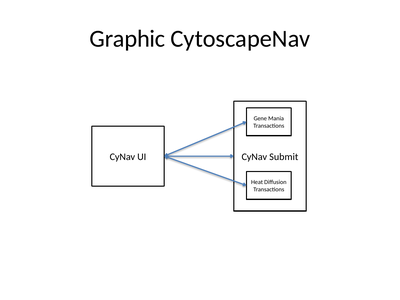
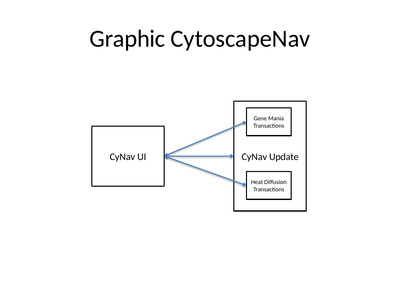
Submit: Submit -> Update (284, 157)
